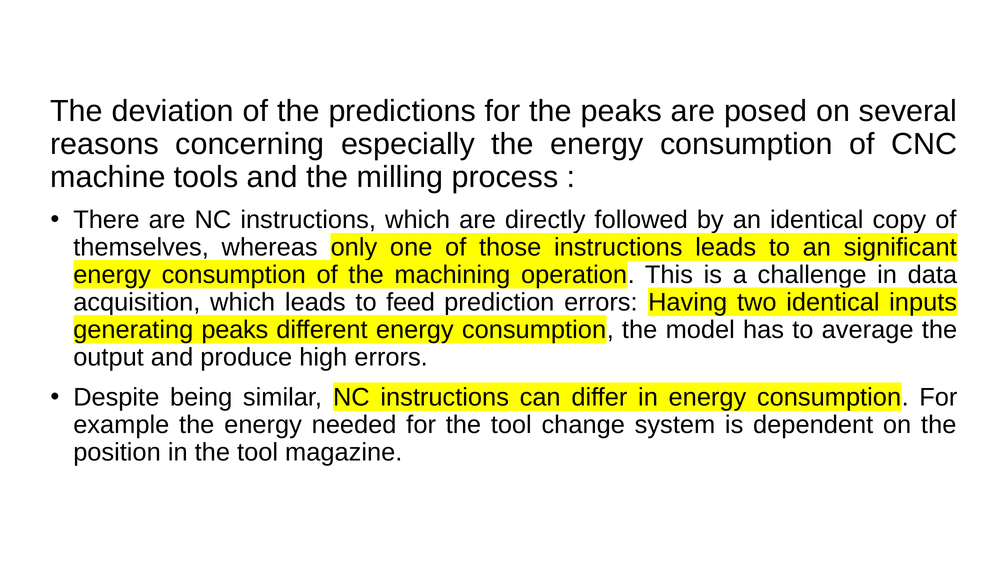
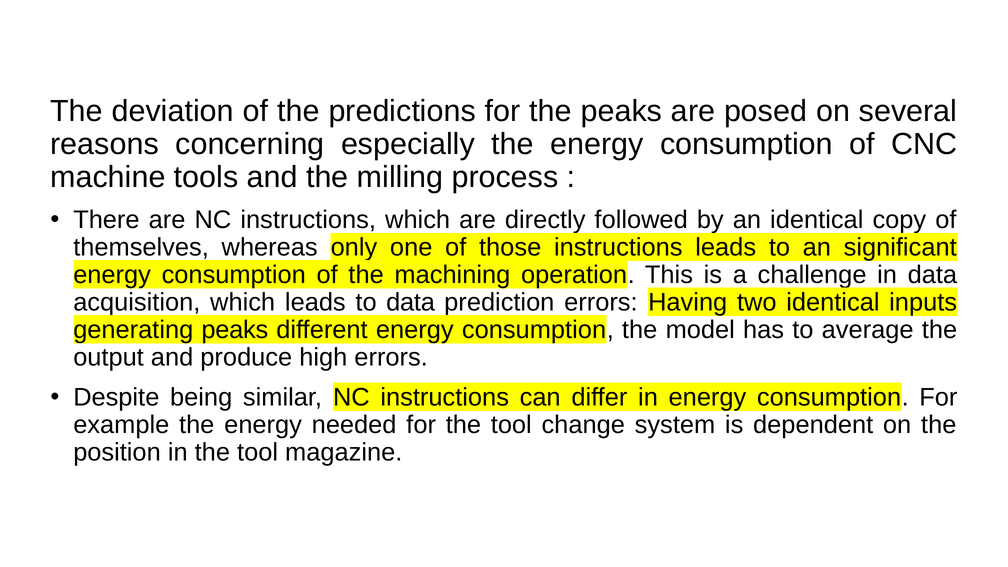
to feed: feed -> data (411, 302)
